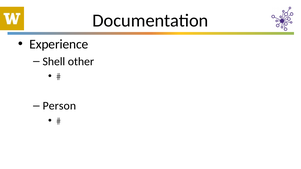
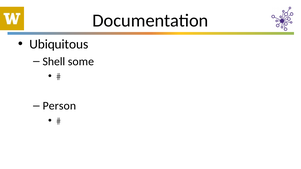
Experience: Experience -> Ubiquitous (59, 44)
other: other -> some (81, 62)
